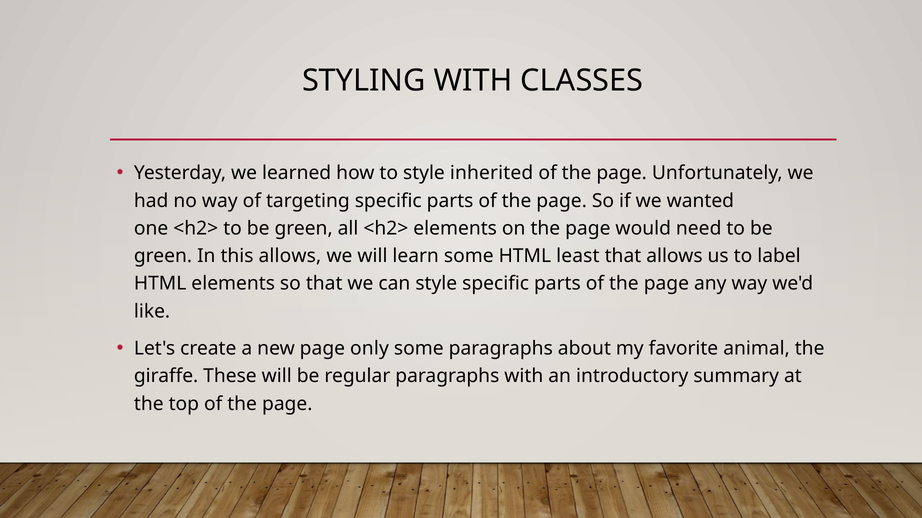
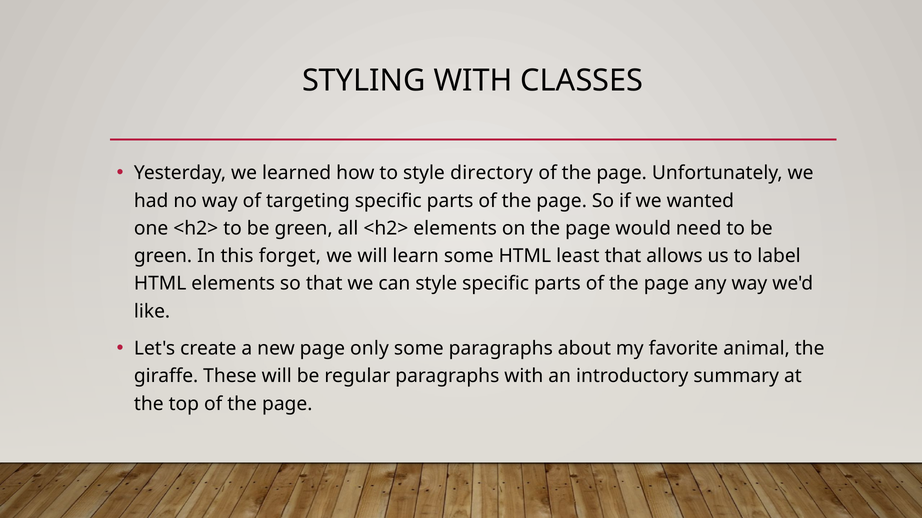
inherited: inherited -> directory (492, 173)
this allows: allows -> forget (290, 256)
